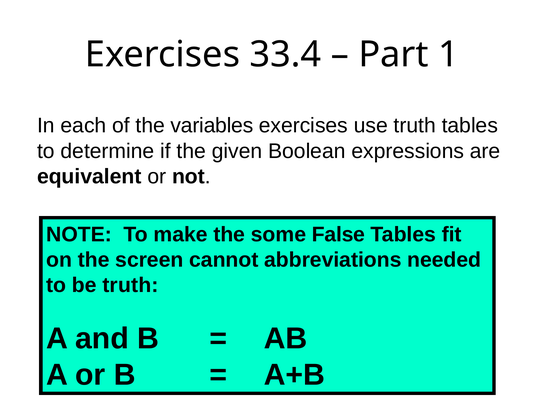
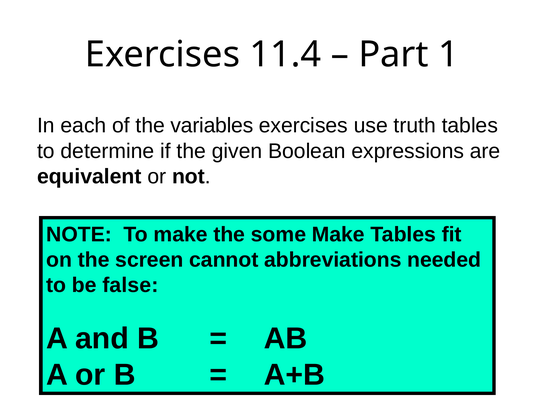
33.4: 33.4 -> 11.4 (285, 55)
some False: False -> Make (338, 234)
be truth: truth -> false (130, 285)
